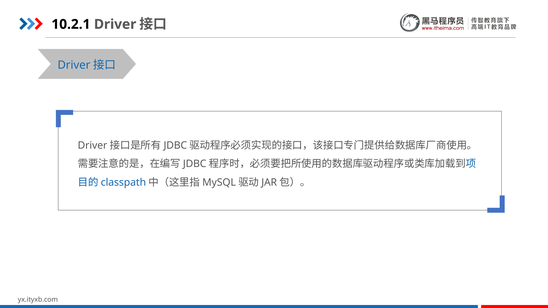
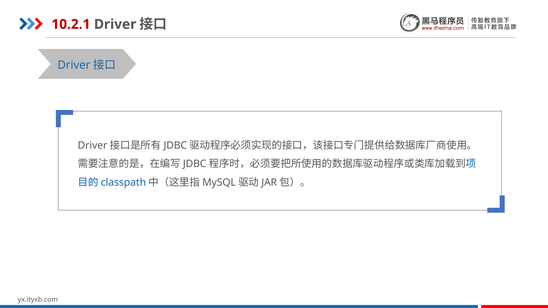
10.2.1 colour: black -> red (71, 24)
